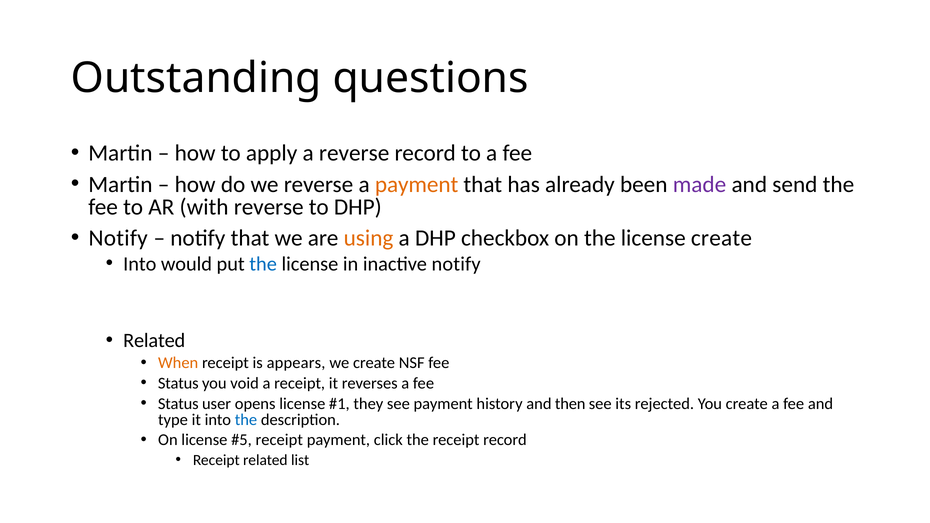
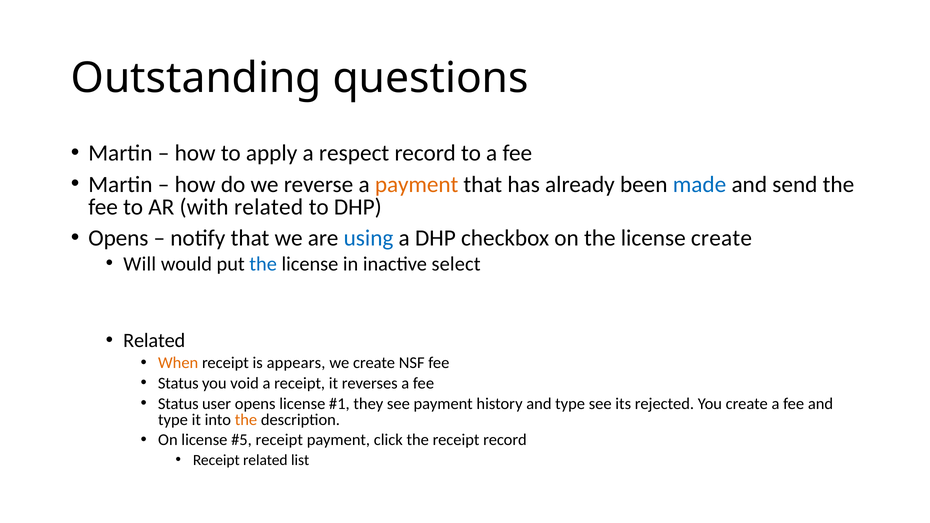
a reverse: reverse -> respect (354, 153)
made colour: purple -> blue (700, 184)
with reverse: reverse -> related (269, 207)
Notify: Notify -> Opens (118, 238)
using colour: orange -> blue (369, 238)
Into: Into -> Will (140, 264)
inactive notify: notify -> select (456, 264)
history and then: then -> type (570, 404)
the colour: blue -> orange (246, 420)
